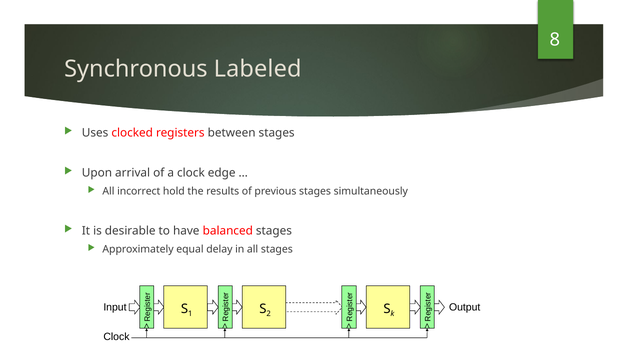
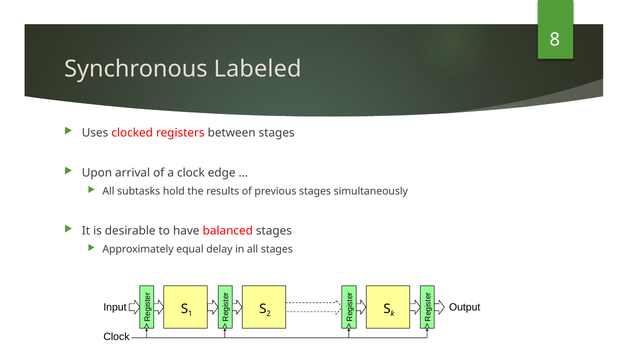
incorrect: incorrect -> subtasks (139, 192)
